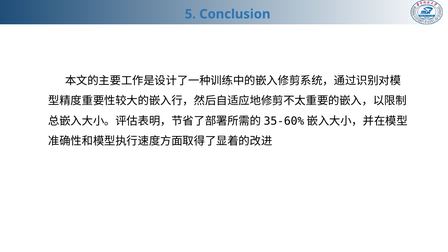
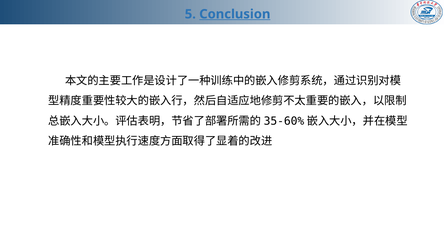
Conclusion underline: none -> present (235, 14)
